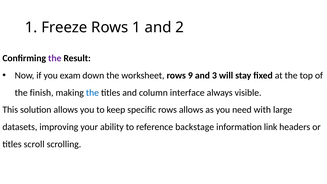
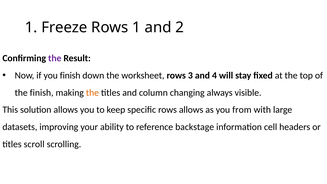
you exam: exam -> finish (70, 75)
9: 9 -> 3 (190, 75)
3: 3 -> 4 (214, 75)
the colour: blue -> orange (92, 93)
interface: interface -> changing (187, 93)
need: need -> from (242, 110)
link: link -> cell (271, 127)
